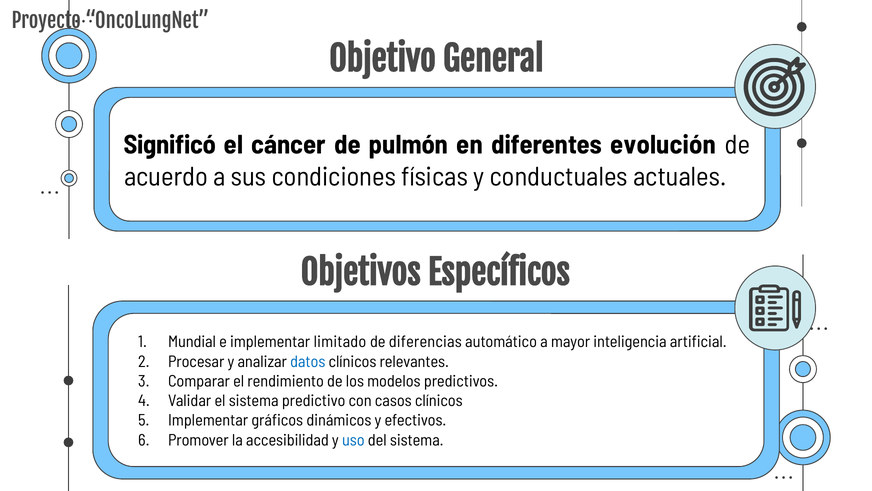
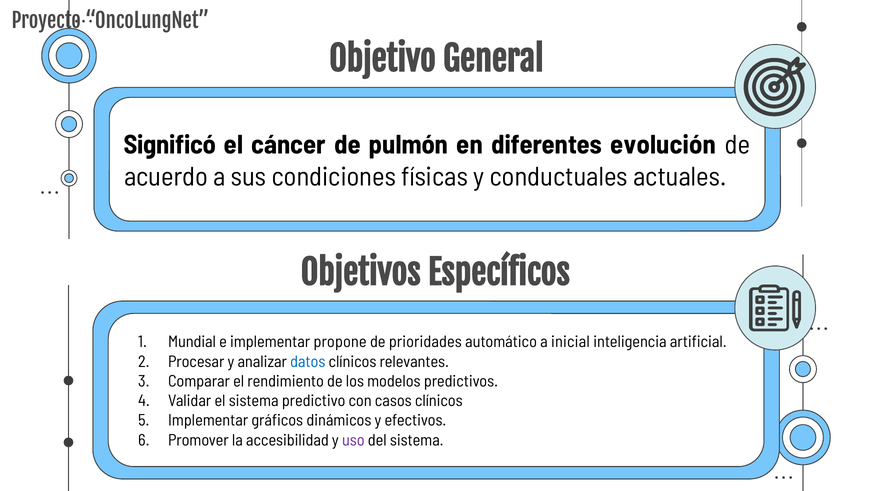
limitado: limitado -> propone (340, 342)
diferencias: diferencias -> prioridades (425, 342)
mayor: mayor -> inicial (570, 342)
uso colour: blue -> purple (353, 440)
